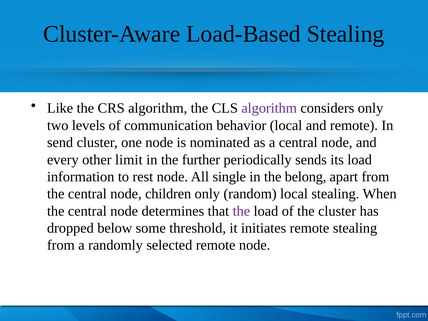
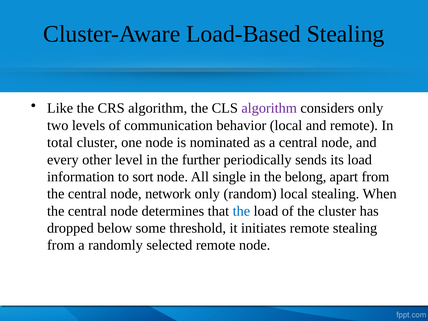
send: send -> total (60, 143)
limit: limit -> level (129, 160)
rest: rest -> sort (143, 177)
children: children -> network (168, 194)
the colour: purple -> blue (241, 211)
